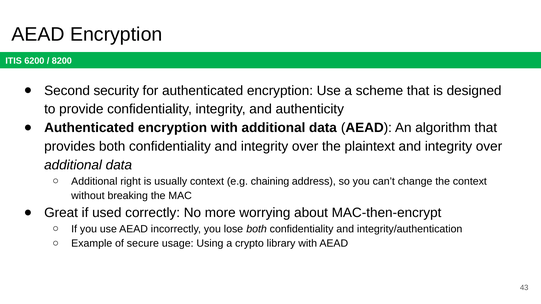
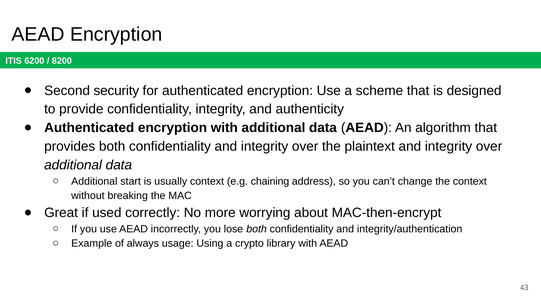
right: right -> start (131, 181)
secure: secure -> always (143, 244)
